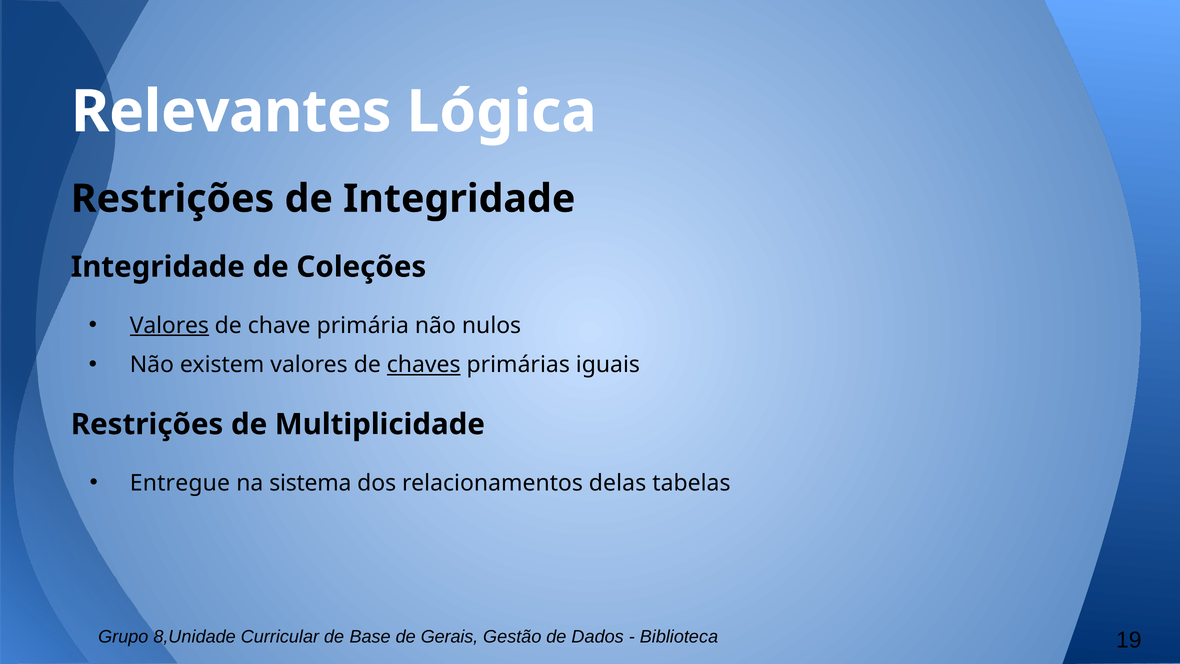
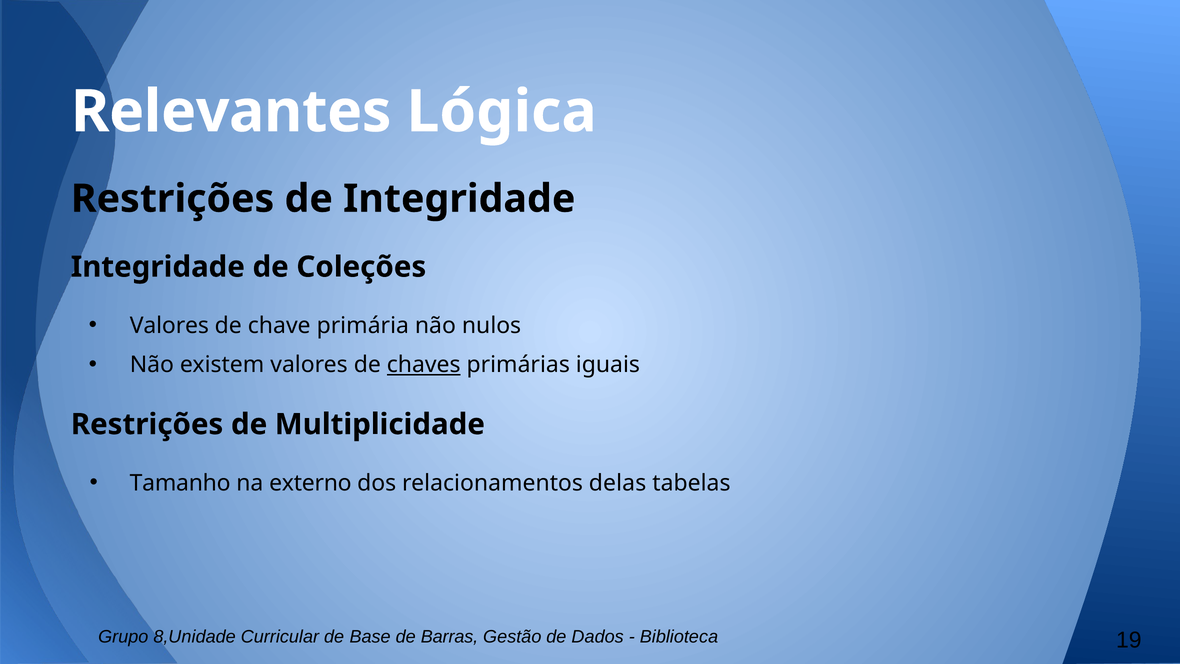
Valores underline: present -> none (169, 325)
Entregue: Entregue -> Tamanho (180, 483)
sistema: sistema -> externo (310, 483)
Gerais: Gerais -> Barras (450, 637)
